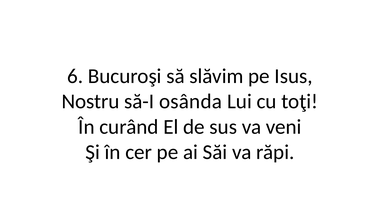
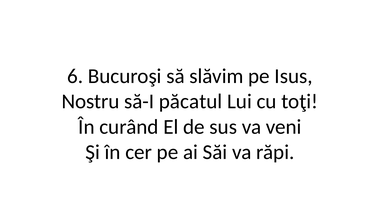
osânda: osânda -> păcatul (191, 101)
